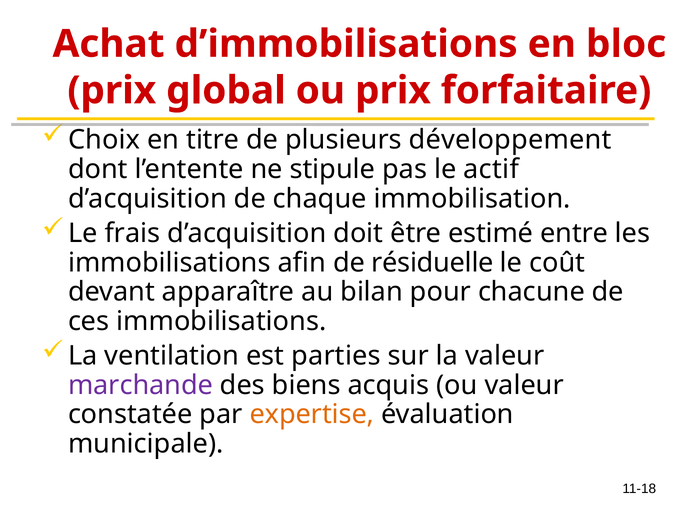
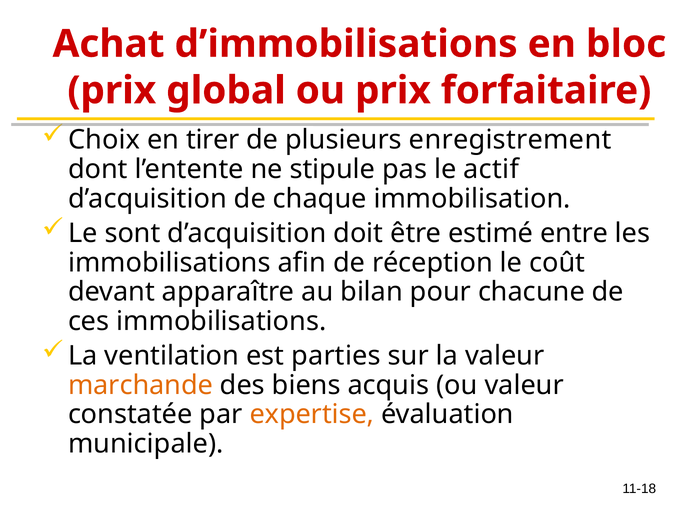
titre: titre -> tirer (213, 140)
développement: développement -> enregistrement (510, 140)
frais: frais -> sont (133, 234)
résiduelle: résiduelle -> réception (432, 263)
marchande colour: purple -> orange (141, 386)
